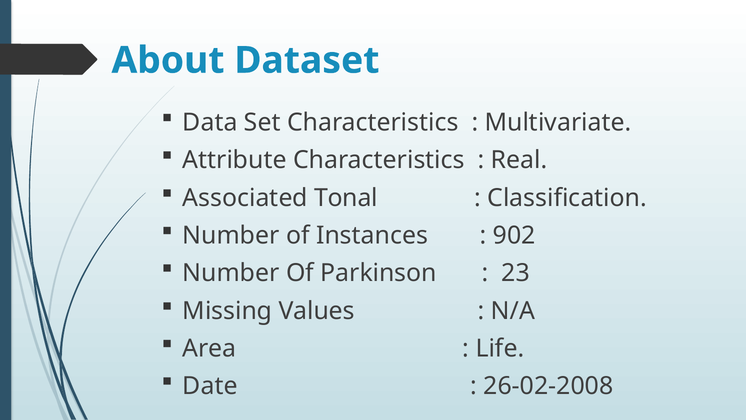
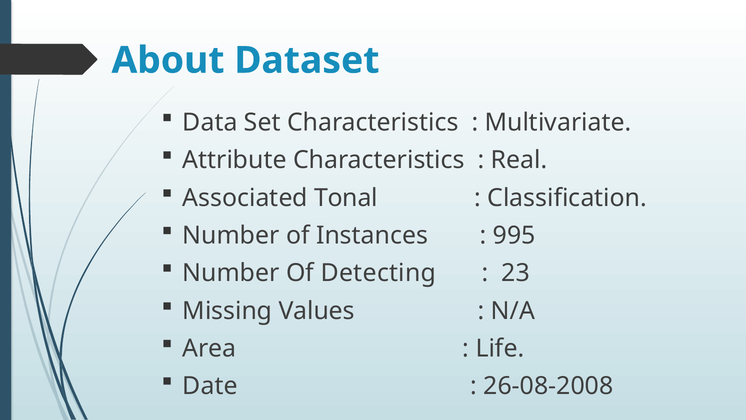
902: 902 -> 995 (514, 235)
Parkinson: Parkinson -> Detecting (378, 273)
26-02-2008: 26-02-2008 -> 26-08-2008 (548, 386)
